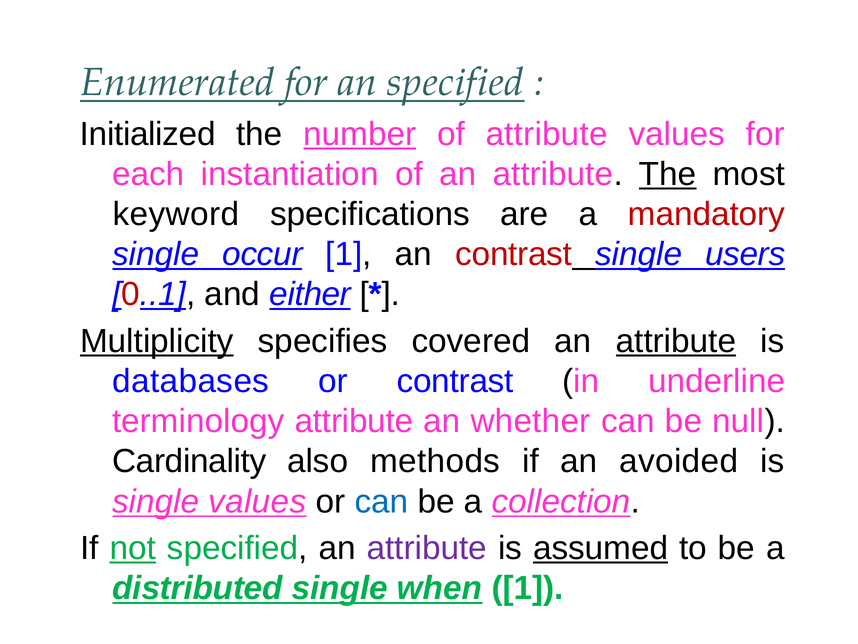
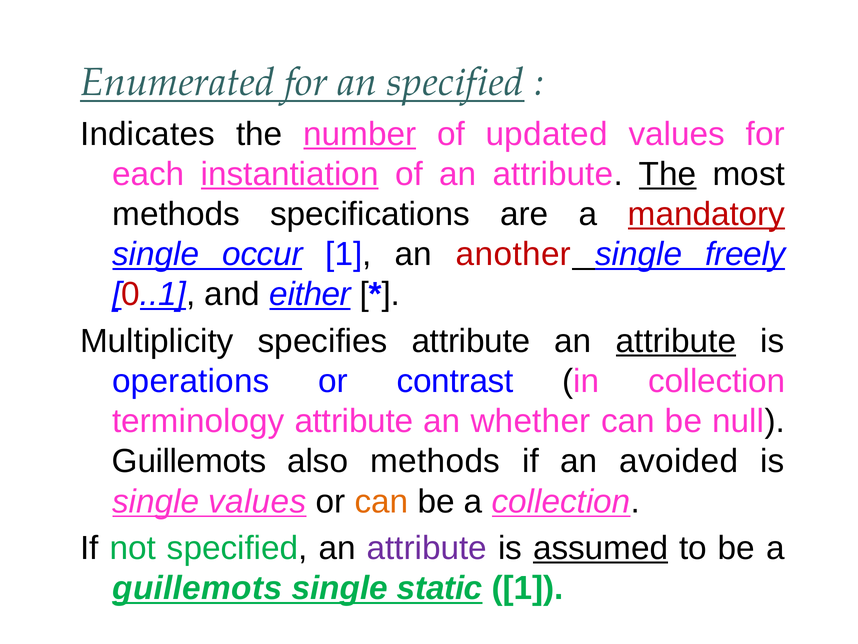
Initialized: Initialized -> Indicates (148, 134)
of attribute: attribute -> updated (547, 134)
instantiation underline: none -> present (290, 174)
keyword: keyword -> methods (176, 214)
mandatory underline: none -> present (706, 214)
an contrast: contrast -> another (513, 254)
users: users -> freely (745, 254)
Multiplicity underline: present -> none (157, 341)
specifies covered: covered -> attribute (471, 341)
databases: databases -> operations (191, 381)
in underline: underline -> collection (717, 381)
Cardinality: Cardinality -> Guillemots (189, 461)
can colour: blue -> orange (381, 501)
not underline: present -> none (133, 548)
distributed: distributed -> guillemots (197, 588)
when: when -> static (440, 588)
